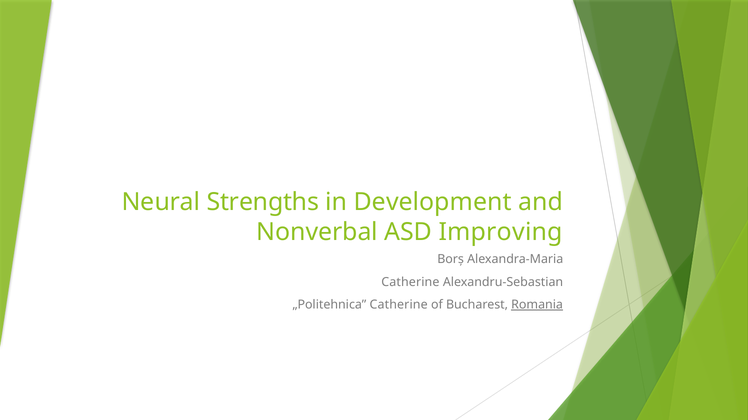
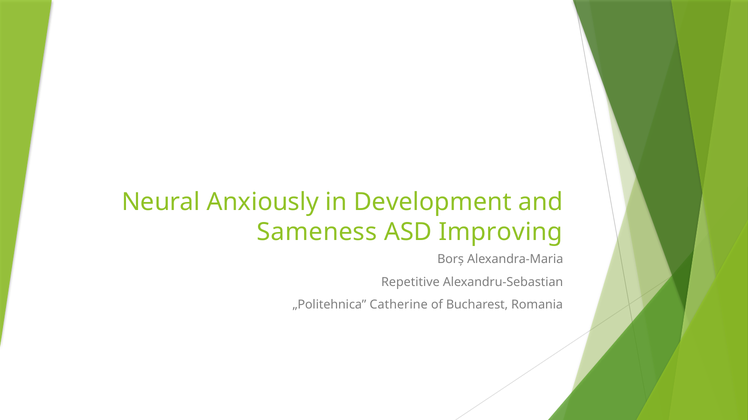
Strengths: Strengths -> Anxiously (263, 203)
Nonverbal: Nonverbal -> Sameness (317, 232)
Catherine: Catherine -> Repetitive (410, 282)
Romania underline: present -> none (537, 305)
